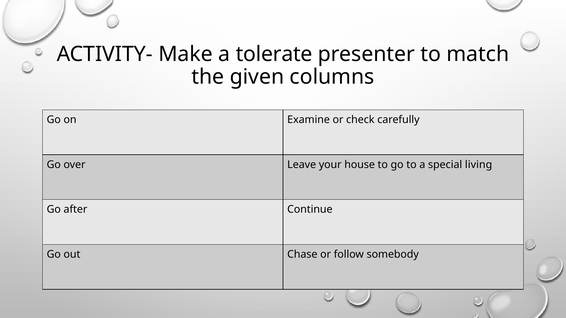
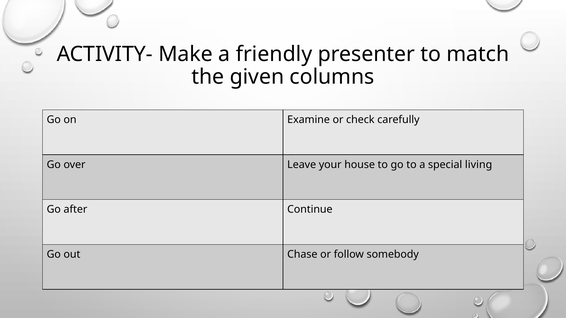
tolerate: tolerate -> friendly (274, 54)
